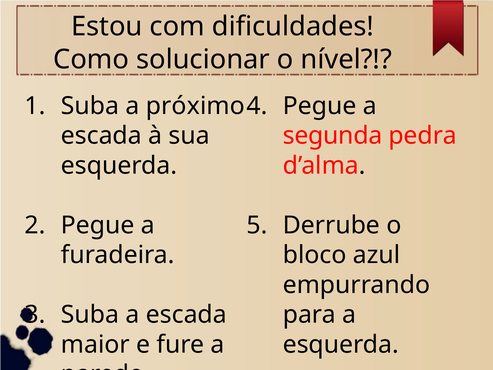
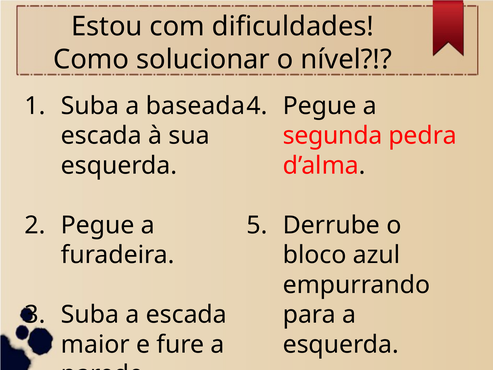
próximo: próximo -> baseada (195, 106)
